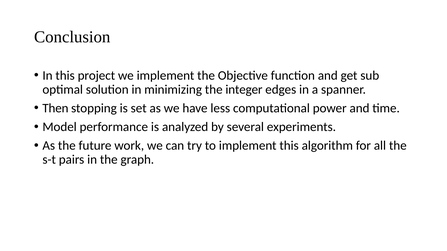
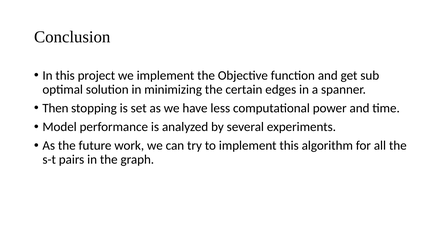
integer: integer -> certain (244, 90)
